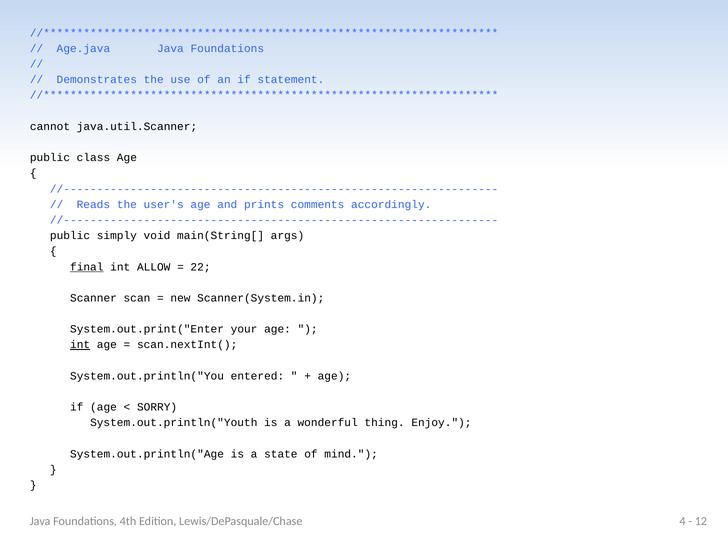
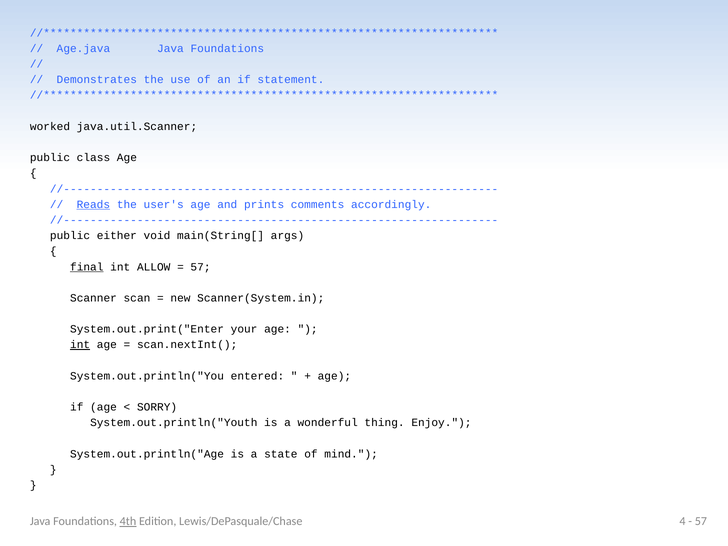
cannot: cannot -> worked (50, 127)
Reads underline: none -> present (93, 204)
simply: simply -> either (117, 236)
22: 22 -> 57 (201, 267)
4th underline: none -> present (128, 521)
12: 12 -> 57 (701, 521)
